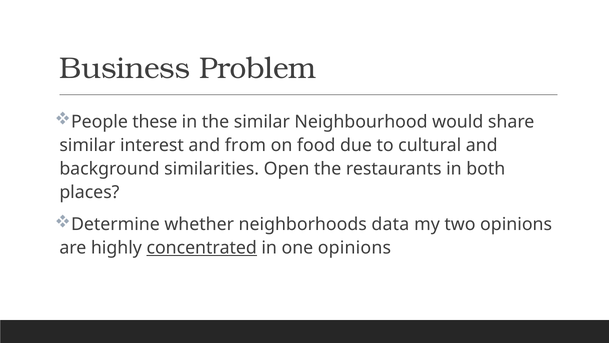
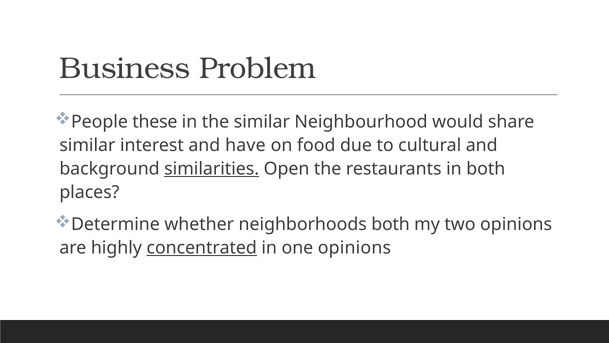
from: from -> have (245, 145)
similarities underline: none -> present (212, 169)
neighborhoods data: data -> both (391, 224)
